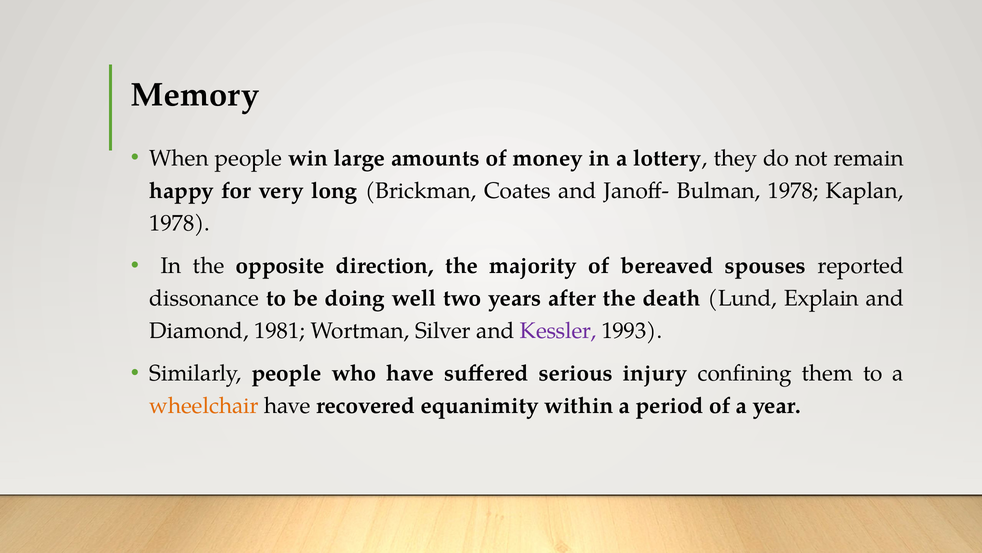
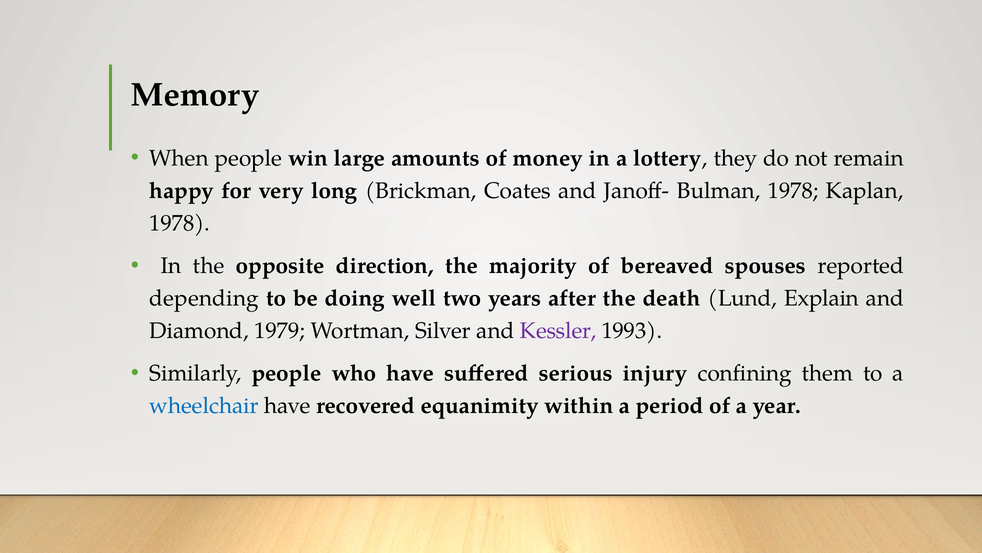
dissonance: dissonance -> depending (204, 298)
1981: 1981 -> 1979 (280, 330)
wheelchair colour: orange -> blue (204, 405)
